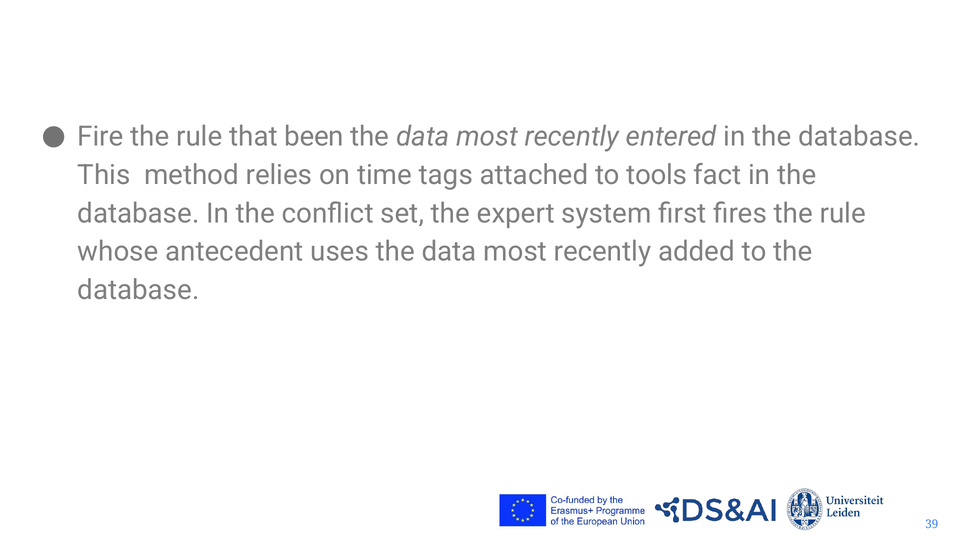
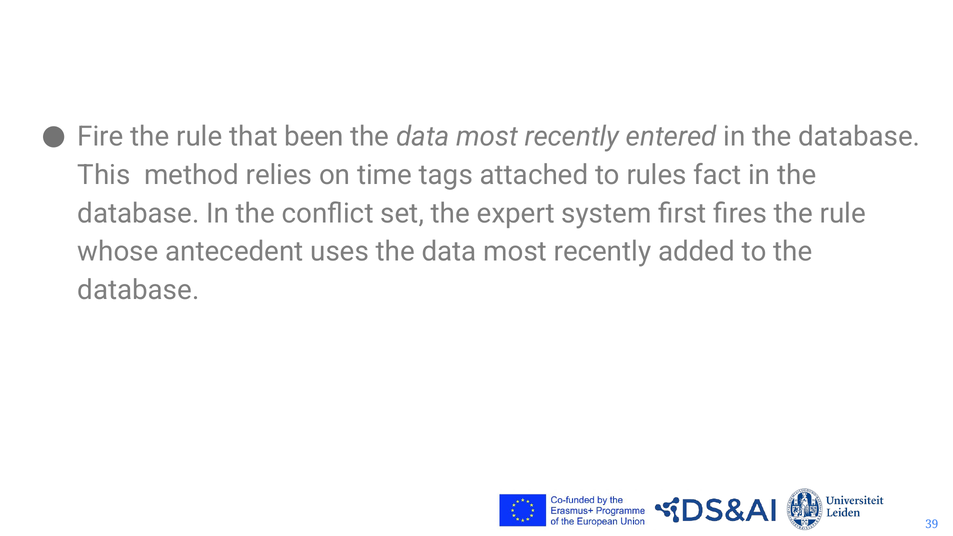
tools: tools -> rules (657, 175)
